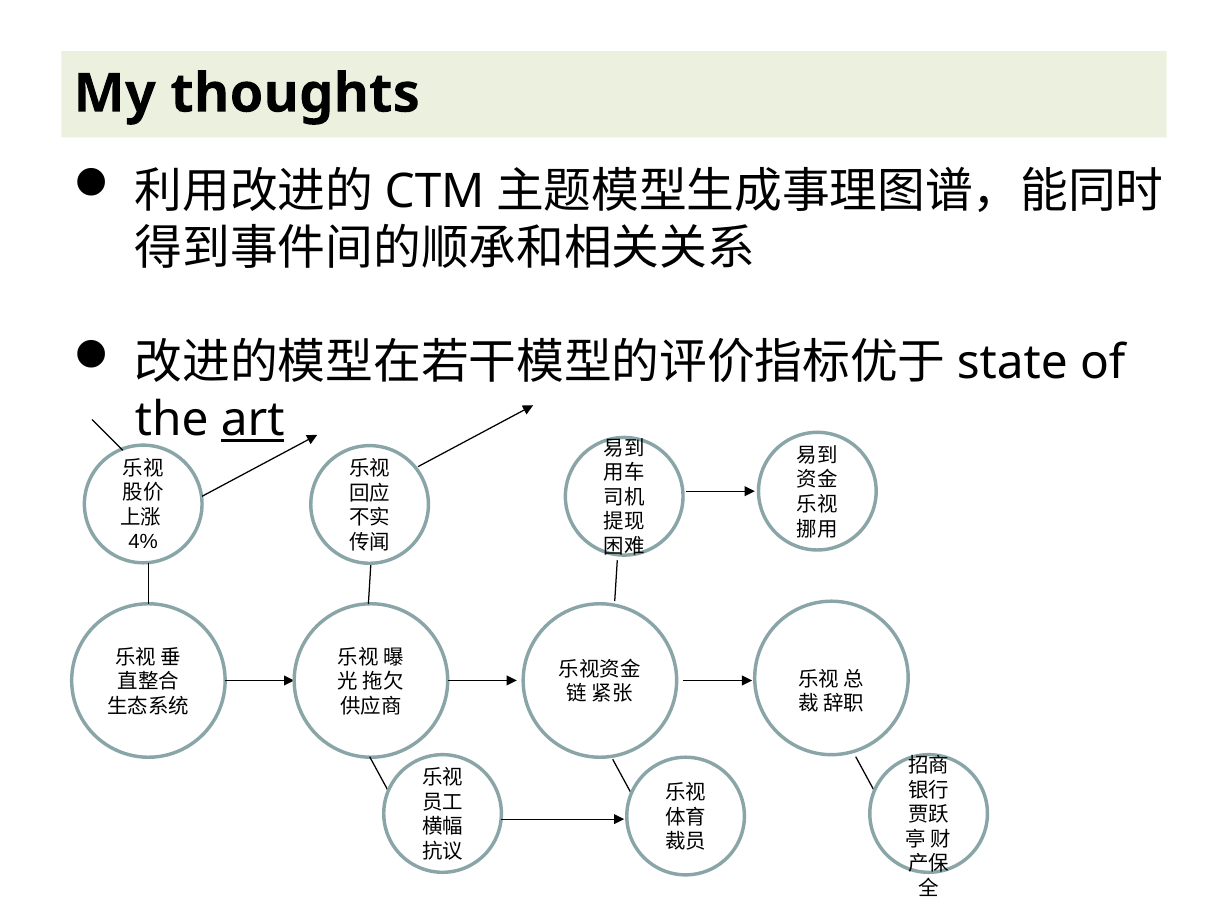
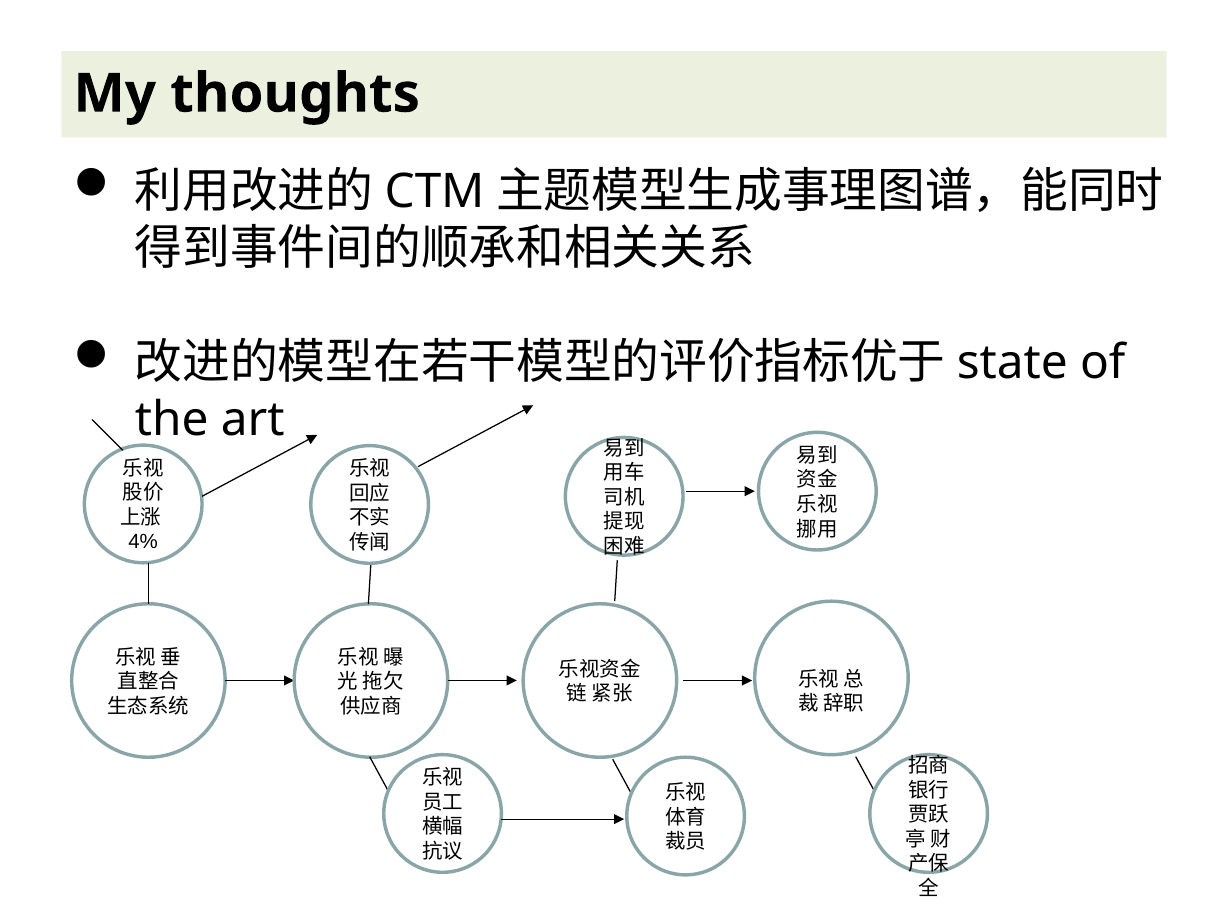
art underline: present -> none (253, 420)
